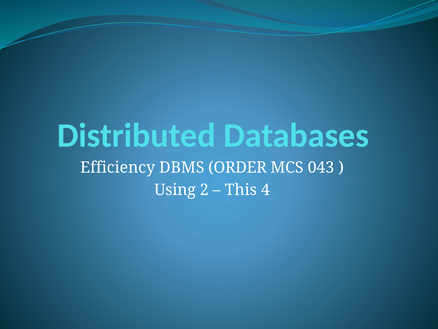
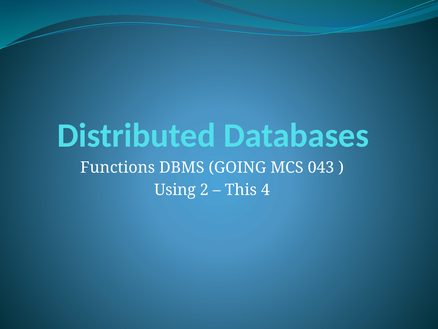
Efficiency: Efficiency -> Functions (118, 167)
ORDER: ORDER -> GOING (237, 167)
